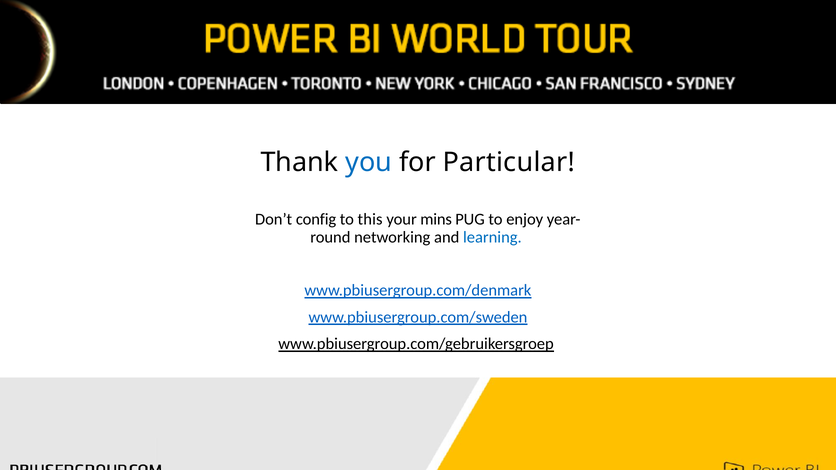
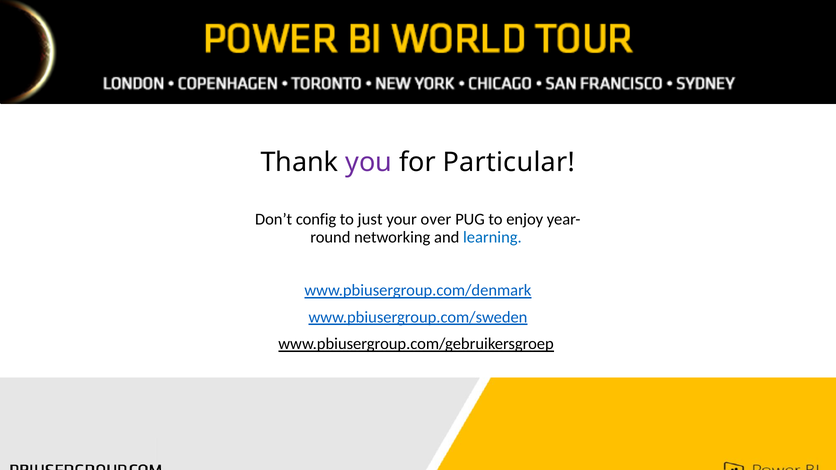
you colour: blue -> purple (369, 162)
this: this -> just (370, 219)
mins: mins -> over (436, 219)
